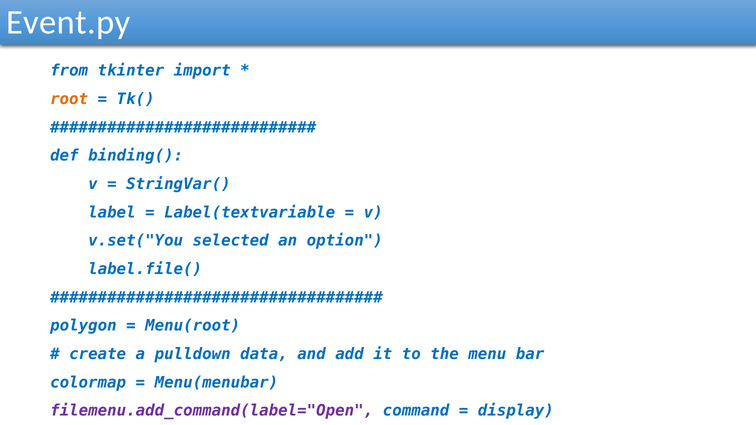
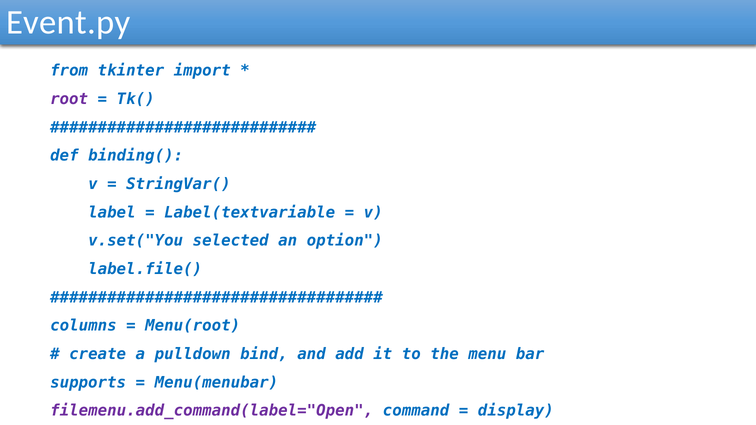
root colour: orange -> purple (69, 99)
polygon: polygon -> columns (83, 326)
data: data -> bind (264, 354)
colormap: colormap -> supports (88, 383)
